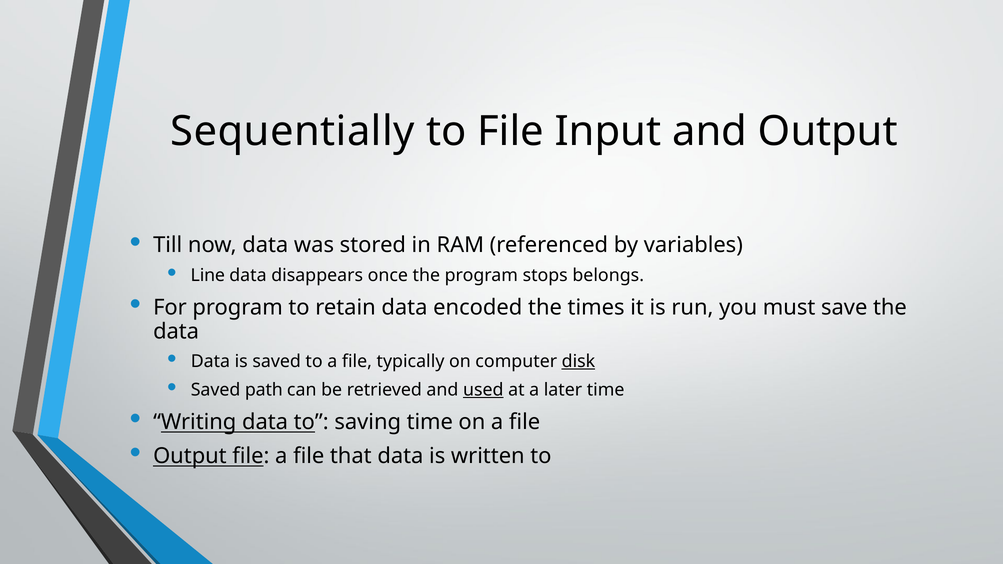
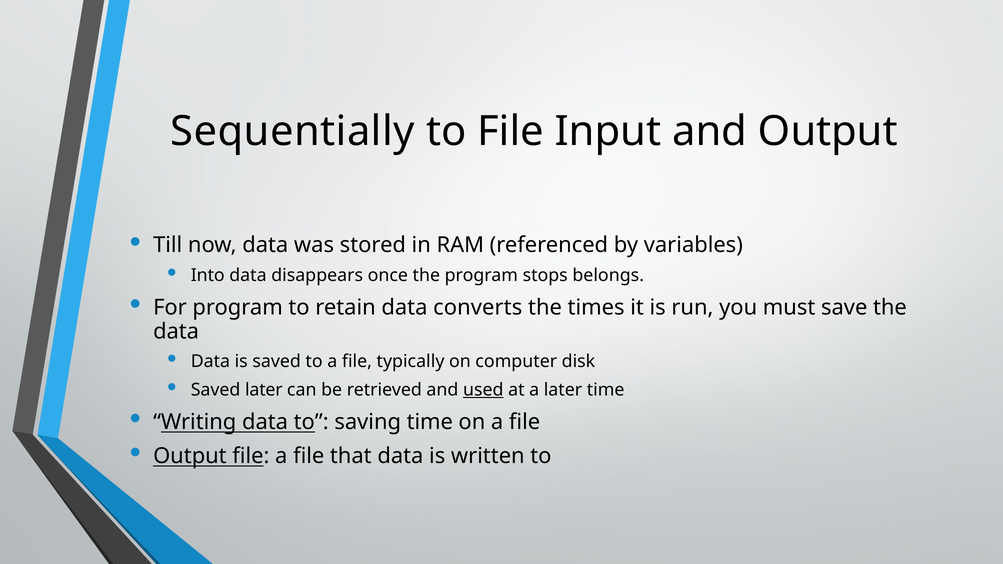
Line: Line -> Into (208, 276)
encoded: encoded -> converts (478, 308)
disk underline: present -> none (578, 362)
Saved path: path -> later (264, 390)
